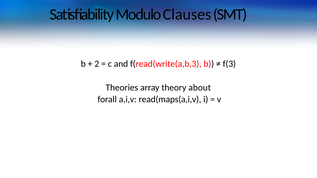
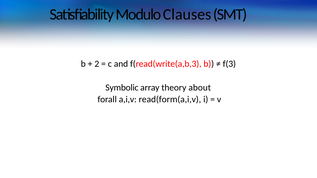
Theories: Theories -> Symbolic (122, 88)
read(maps(a,i,v: read(maps(a,i,v -> read(form(a,i,v (170, 99)
